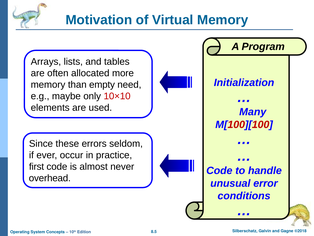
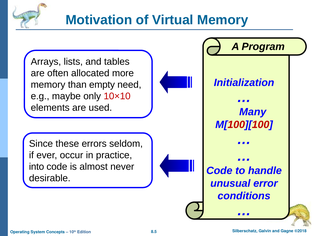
first: first -> into (37, 166)
overhead: overhead -> desirable (50, 178)
